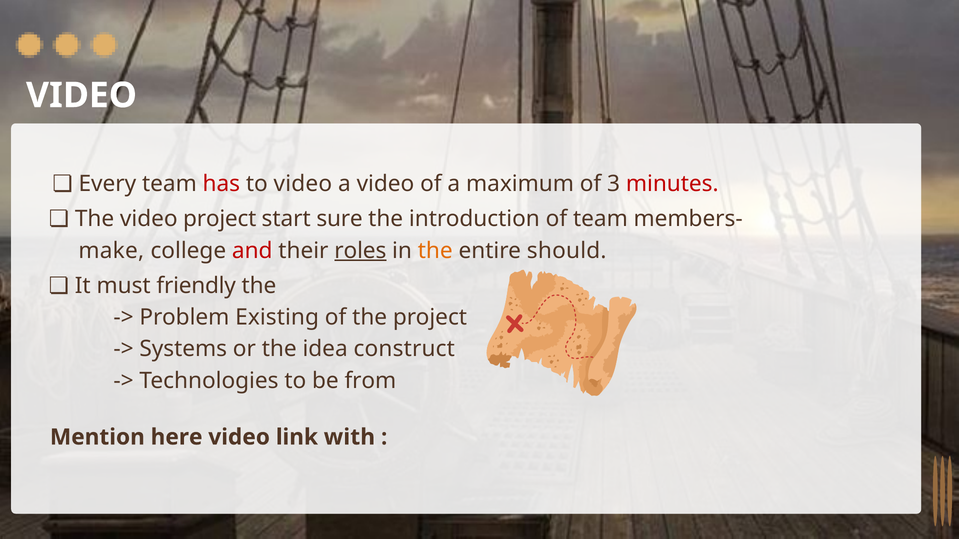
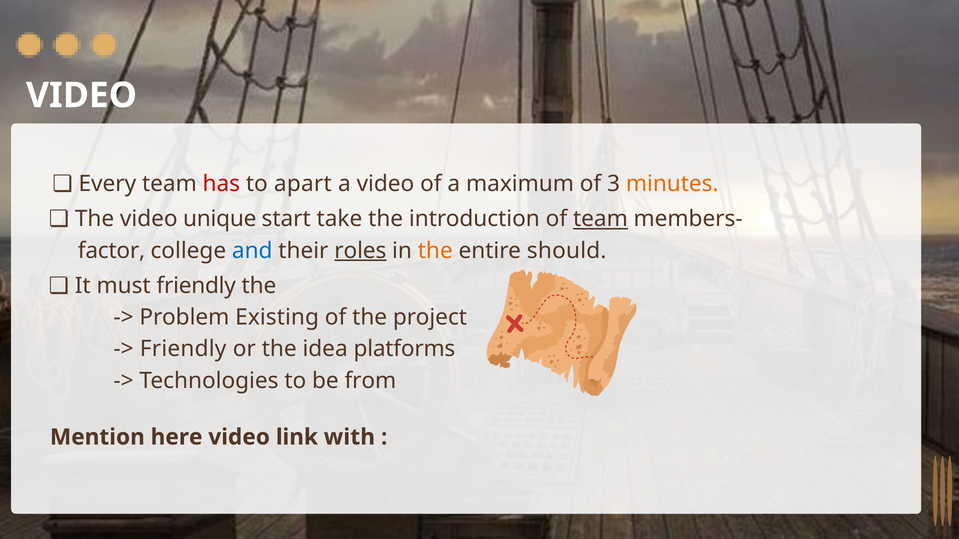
to video: video -> apart (303, 184)
minutes colour: red -> orange (672, 184)
video project: project -> unique (220, 219)
sure: sure -> take (339, 219)
team underline: none -> present (600, 219)
make: make -> factor (111, 251)
and colour: red -> blue (252, 251)
Systems: Systems -> Friendly (183, 349)
construct: construct -> platforms (404, 349)
